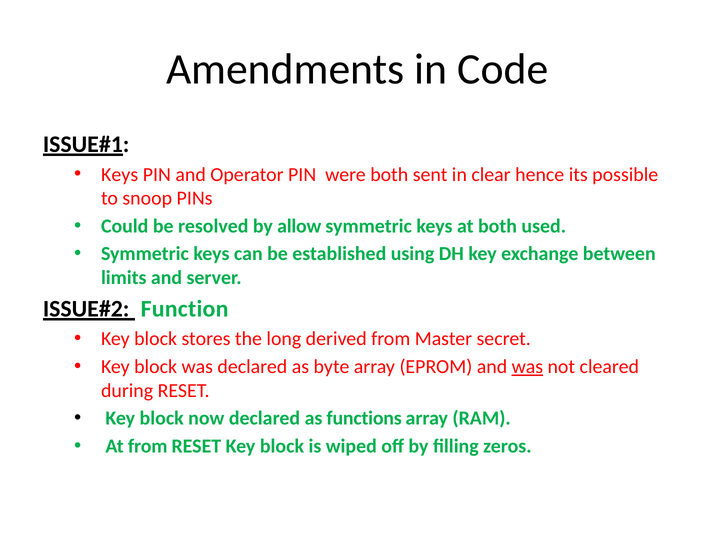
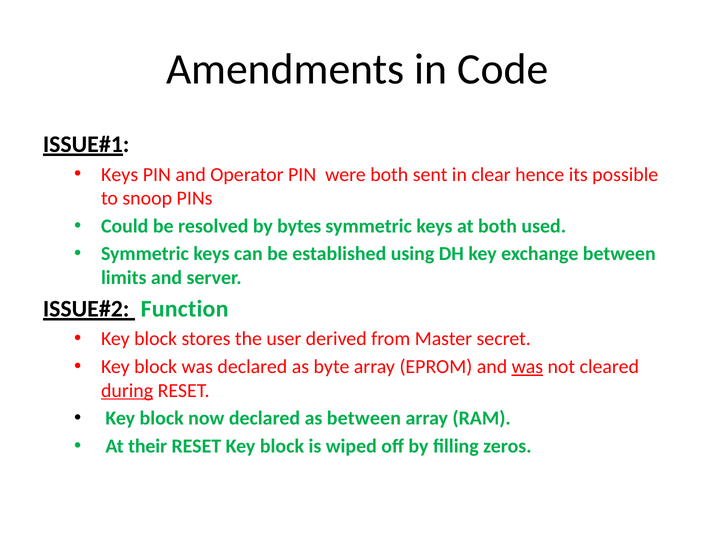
allow: allow -> bytes (299, 226)
long: long -> user (284, 339)
during underline: none -> present (127, 391)
as functions: functions -> between (364, 419)
At from: from -> their (148, 446)
